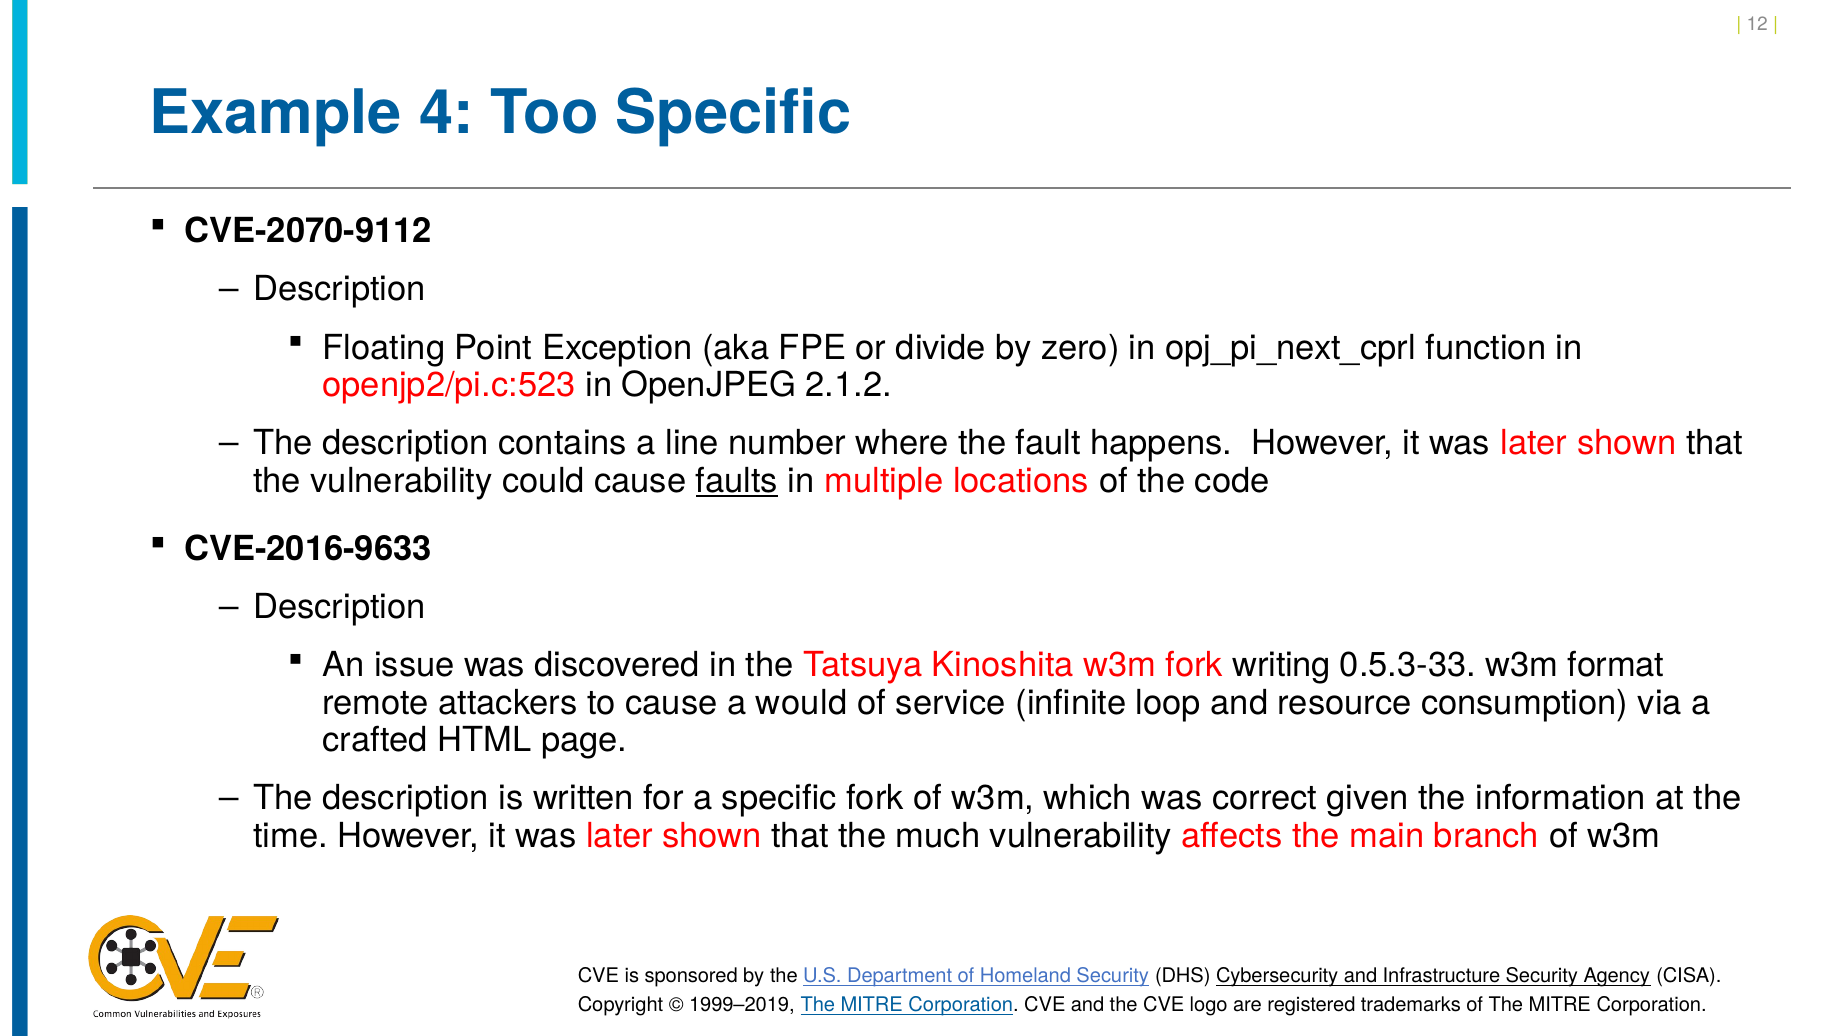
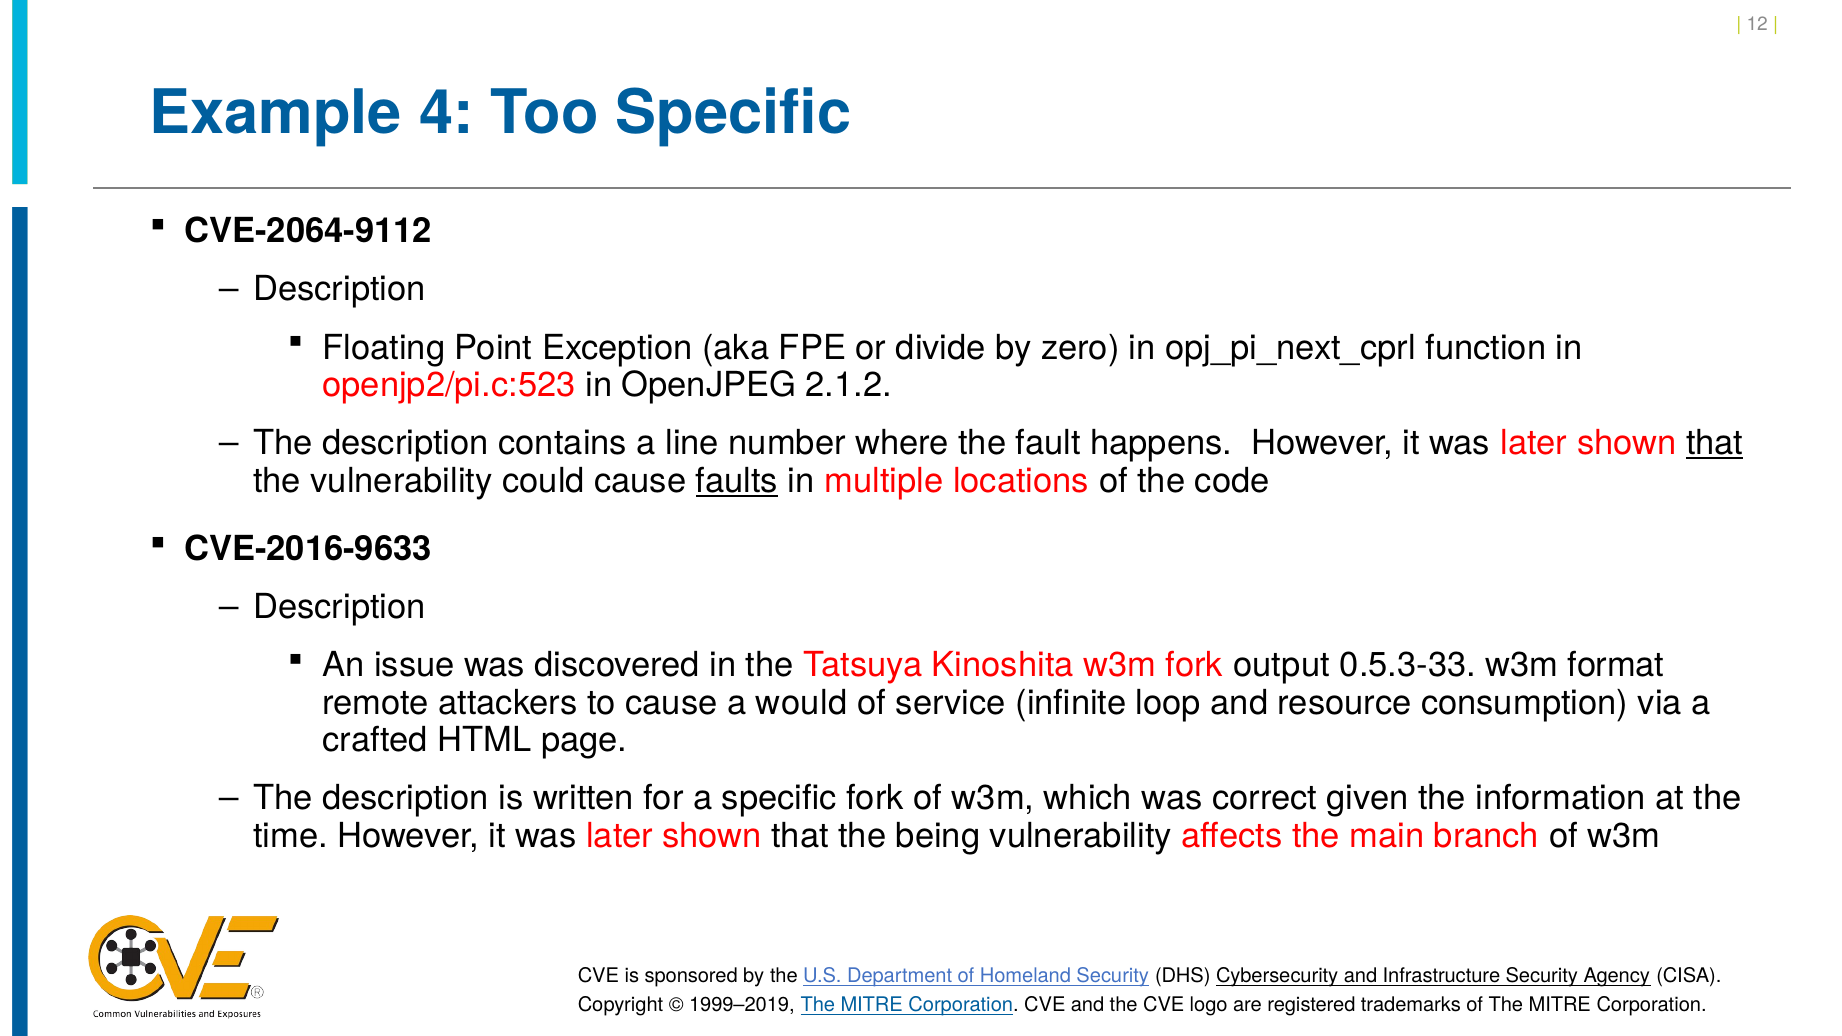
CVE-2070-9112: CVE-2070-9112 -> CVE-2064-9112 (308, 231)
that underline: none -> present (1715, 443)
writing: writing -> output (1282, 666)
much: much -> being (938, 836)
